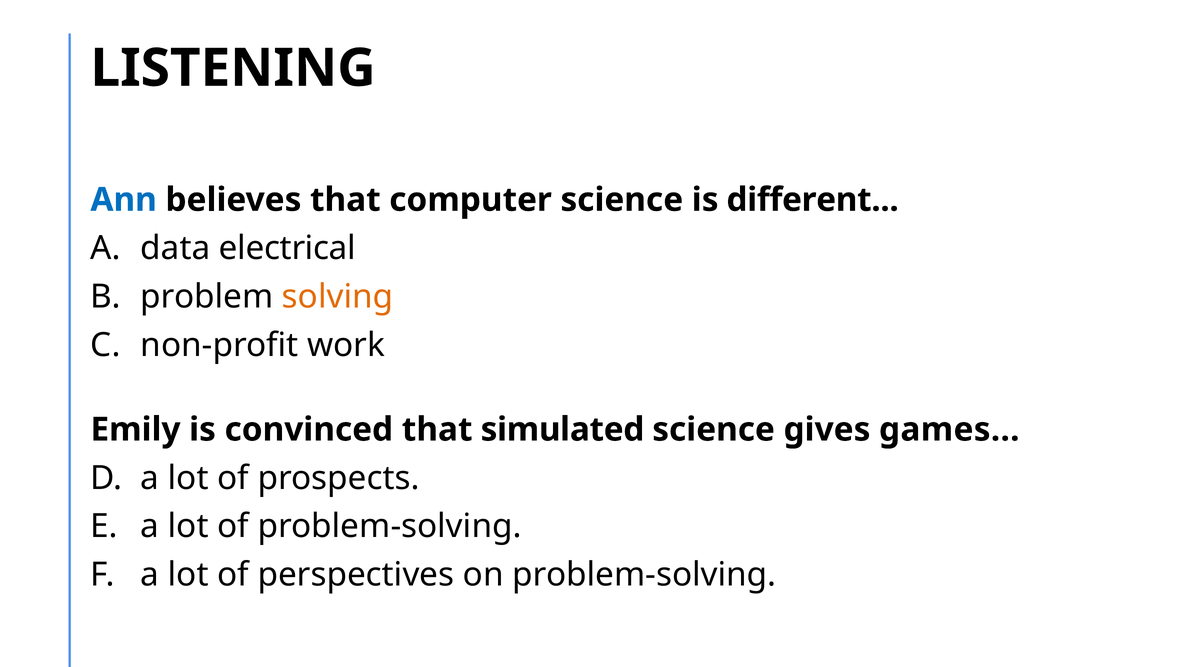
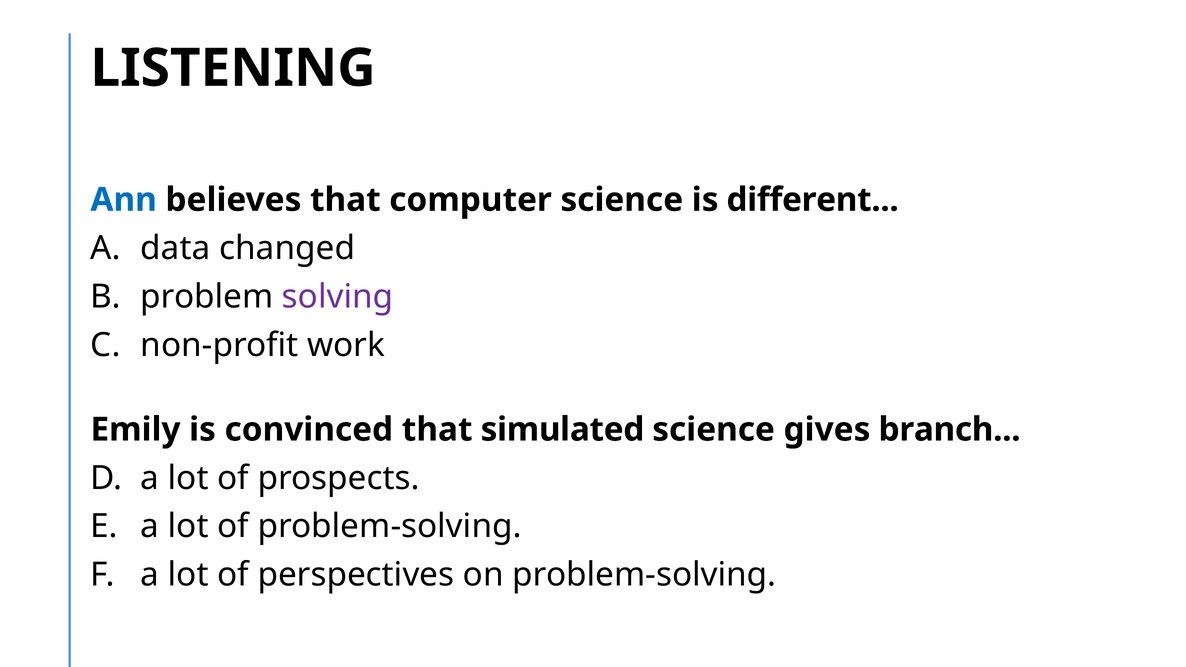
electrical: electrical -> changed (287, 248)
solving colour: orange -> purple (338, 297)
games: games -> branch (950, 430)
